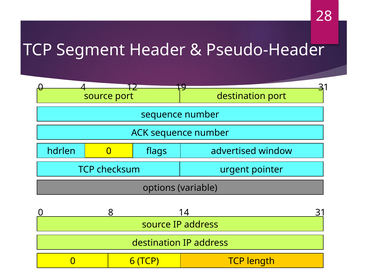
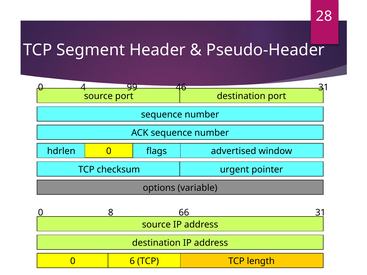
12: 12 -> 99 (132, 87)
19: 19 -> 46 (181, 87)
14: 14 -> 66 (184, 213)
